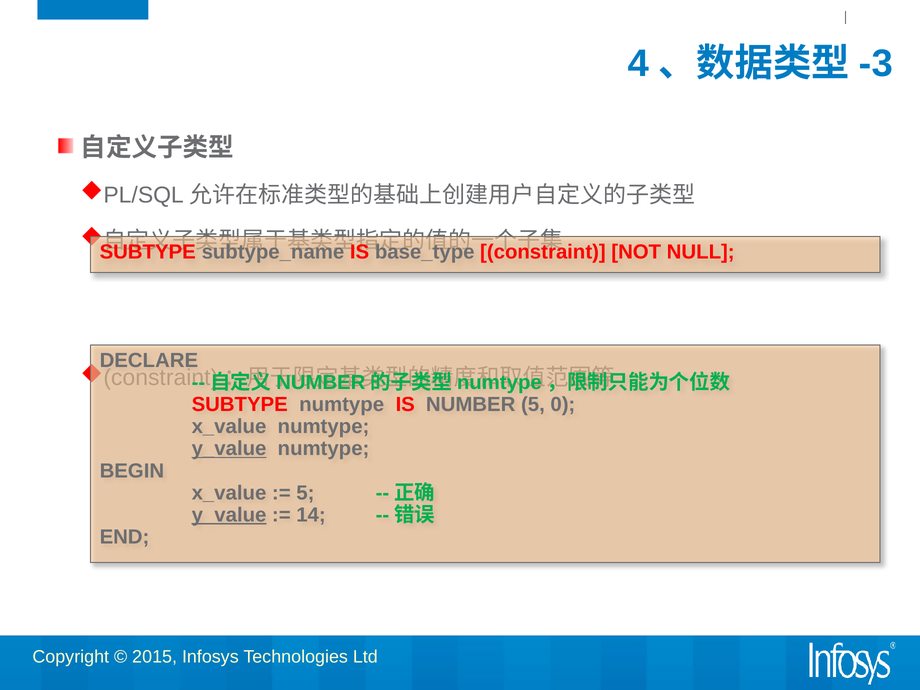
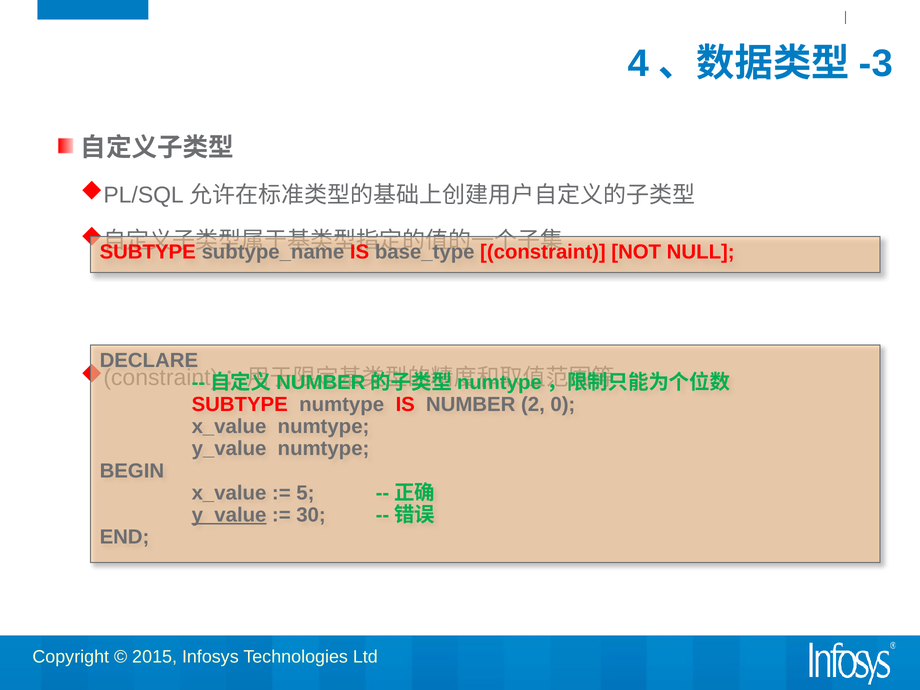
NUMBER 5: 5 -> 2 (533, 405)
y_value underline: present -> none (229, 449)
14: 14 -> 30 (311, 515)
